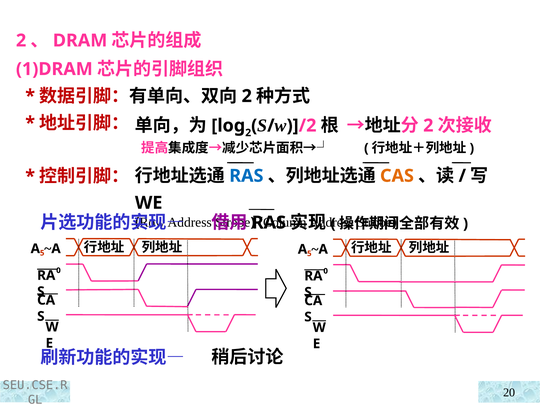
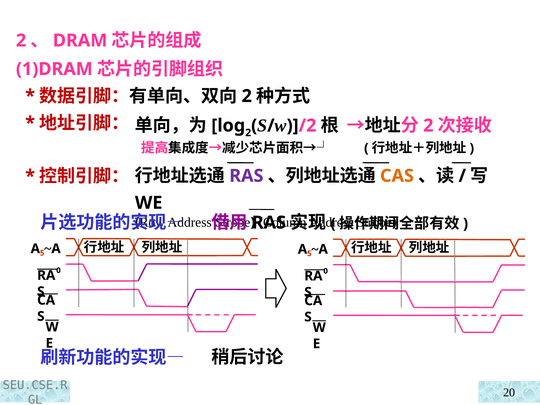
RAS colour: blue -> purple (246, 176)
